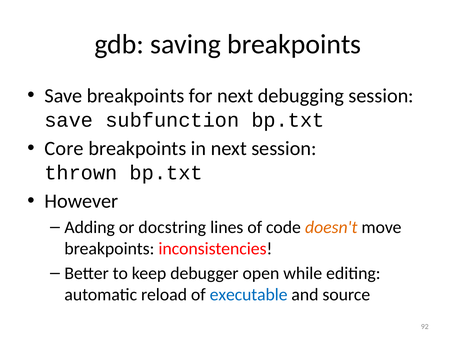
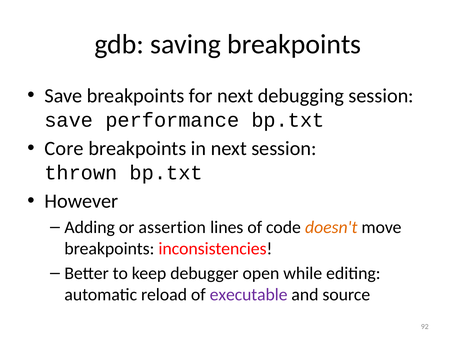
subfunction: subfunction -> performance (172, 120)
docstring: docstring -> assertion (172, 227)
executable colour: blue -> purple (249, 295)
